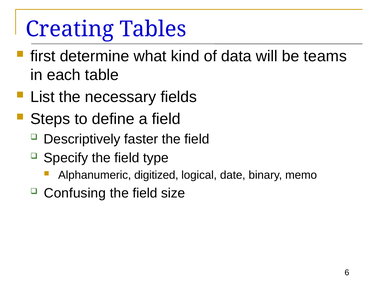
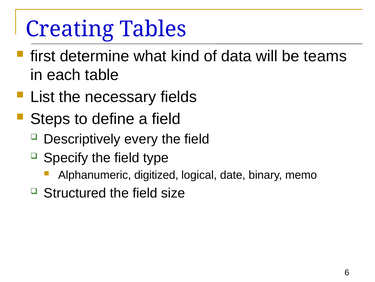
faster: faster -> every (141, 139)
Confusing: Confusing -> Structured (75, 193)
